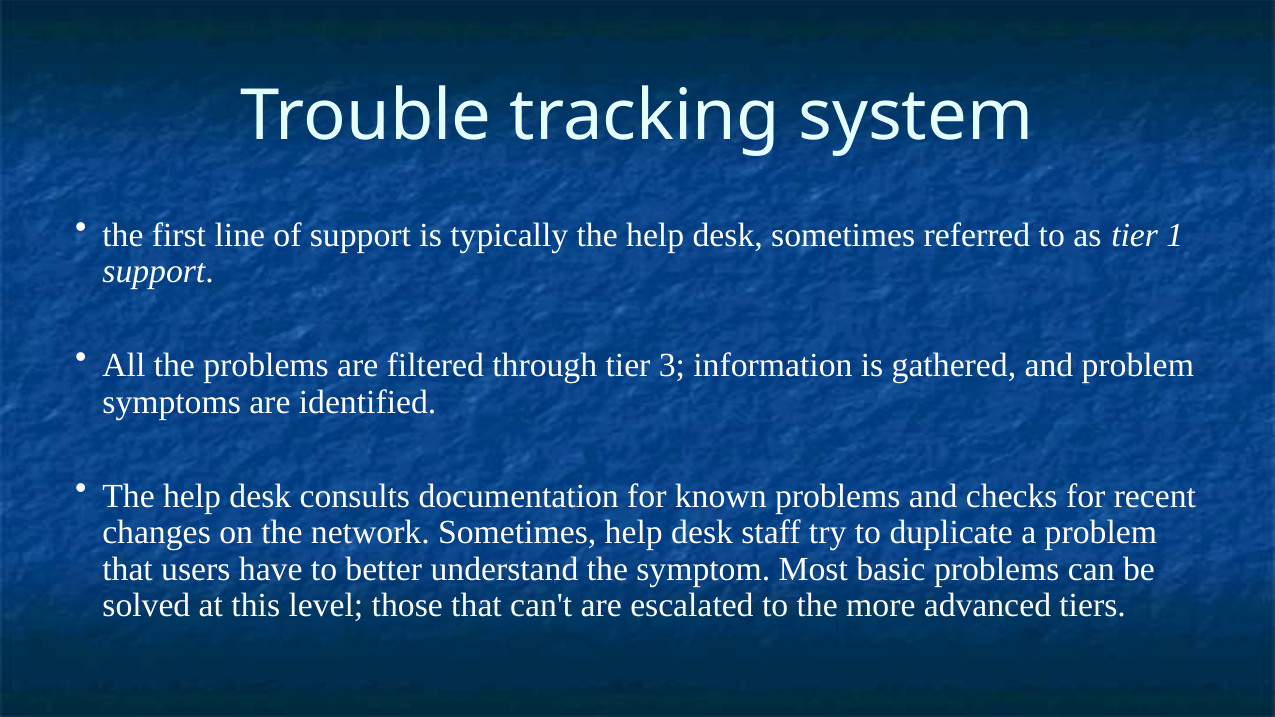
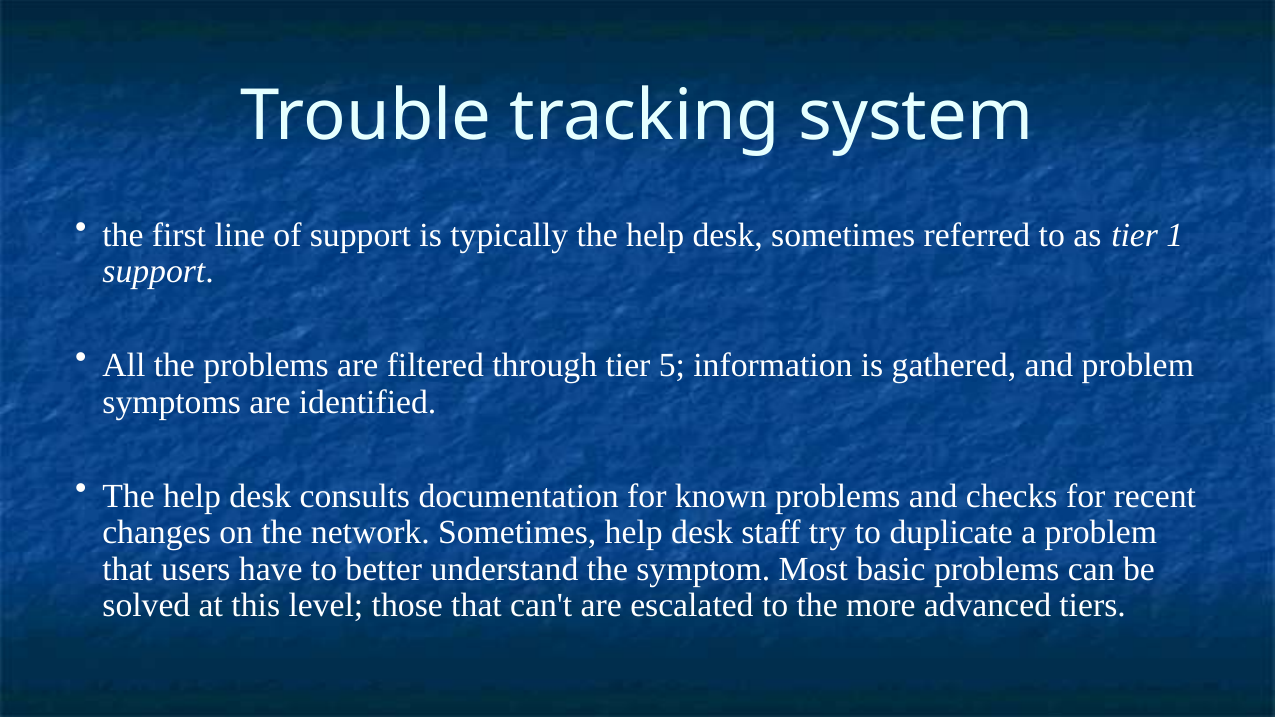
3: 3 -> 5 (672, 366)
